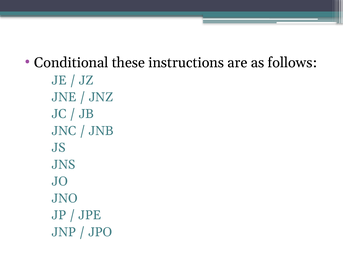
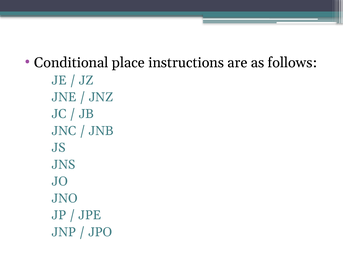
these: these -> place (128, 63)
